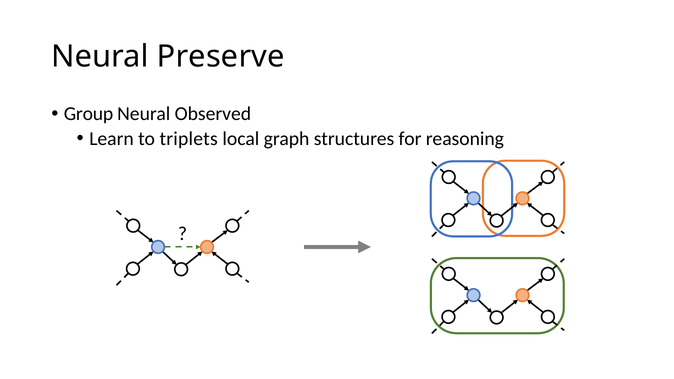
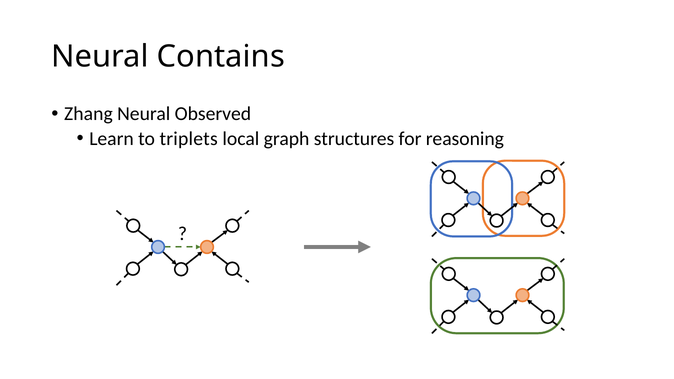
Preserve: Preserve -> Contains (221, 57)
Group: Group -> Zhang (88, 114)
